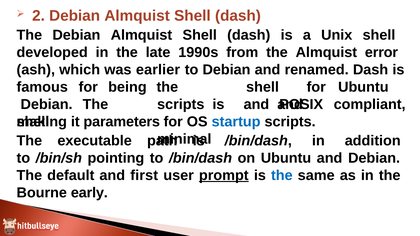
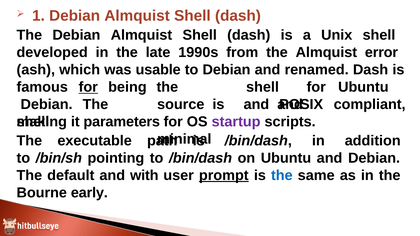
2: 2 -> 1 (39, 16)
earlier: earlier -> usable (158, 70)
for underline: none -> present (88, 87)
scripts: scripts -> source (181, 105)
startup colour: blue -> purple (236, 122)
first: first -> with (144, 176)
